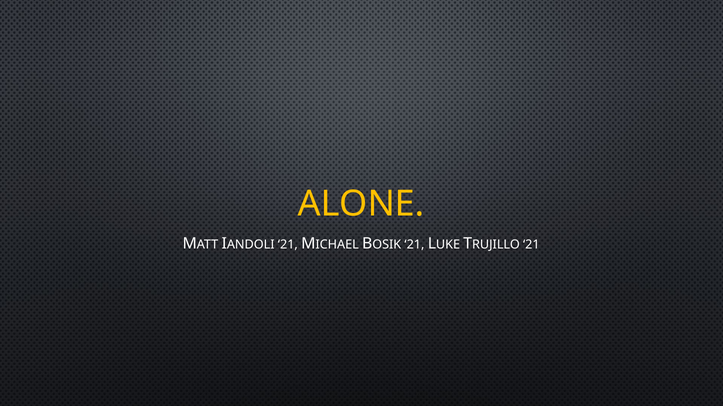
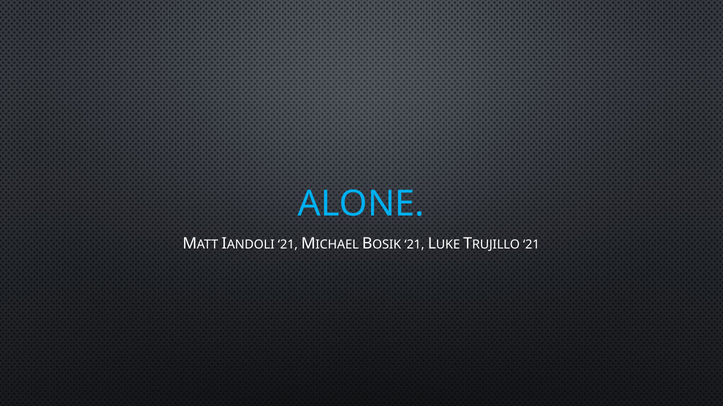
ALONE colour: yellow -> light blue (361, 204)
